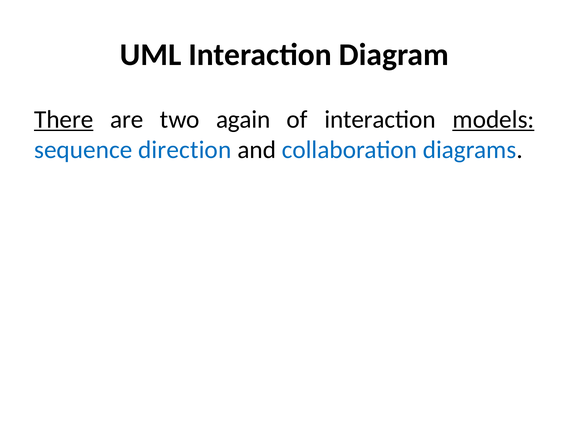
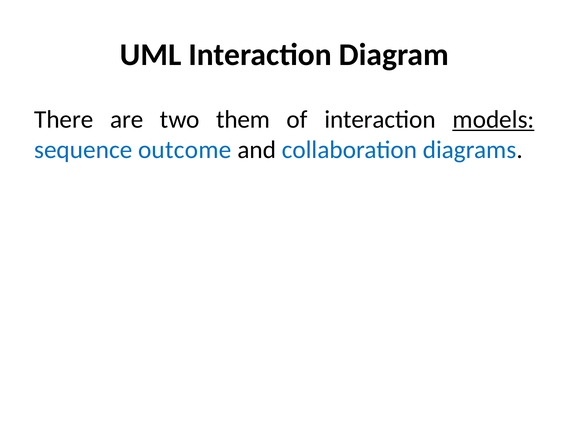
There underline: present -> none (64, 119)
again: again -> them (243, 119)
direction: direction -> outcome (185, 150)
